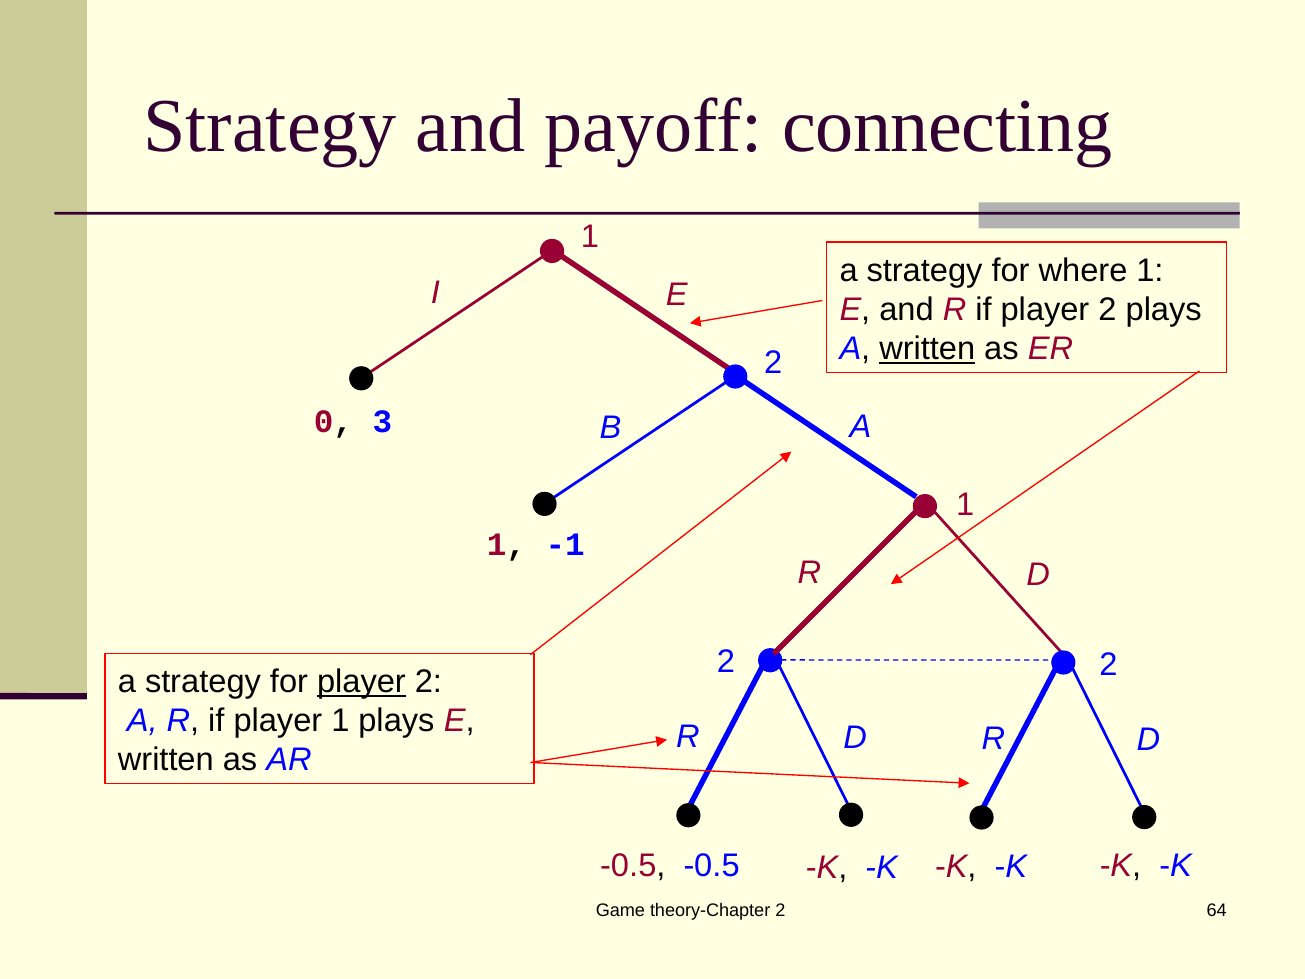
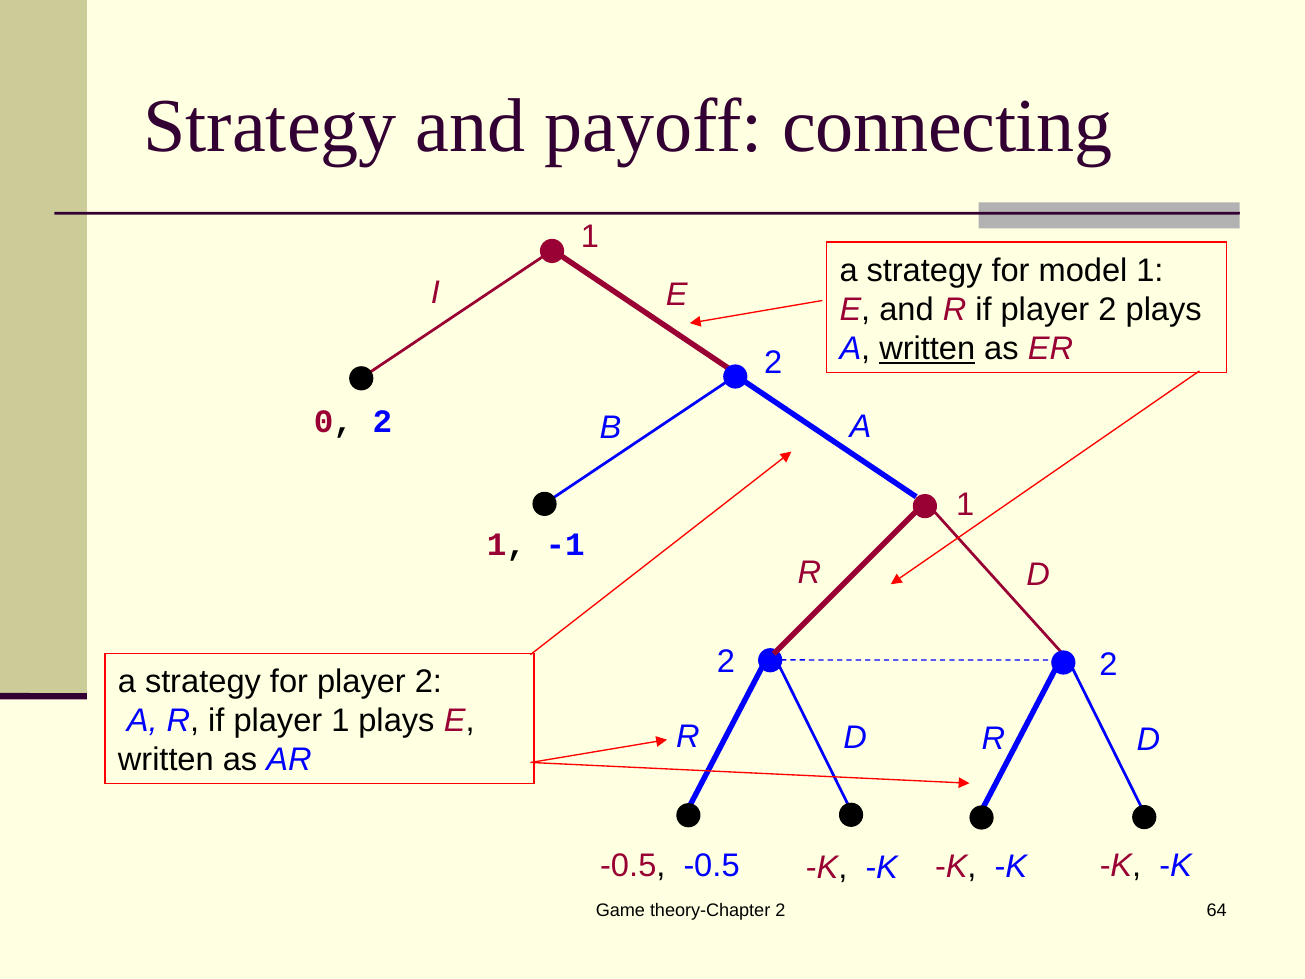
where: where -> model (1083, 270)
0 3: 3 -> 2 (382, 421)
player underline: present -> none (361, 681)
